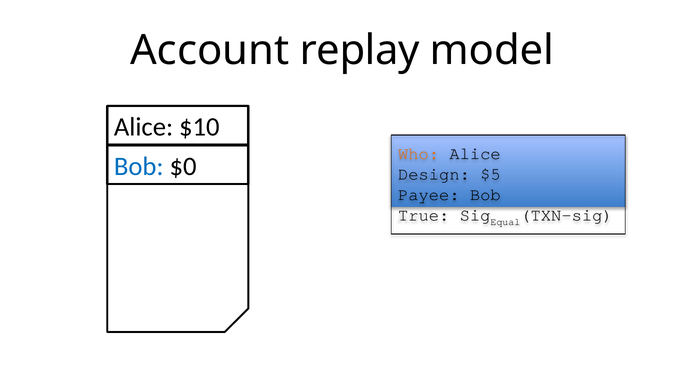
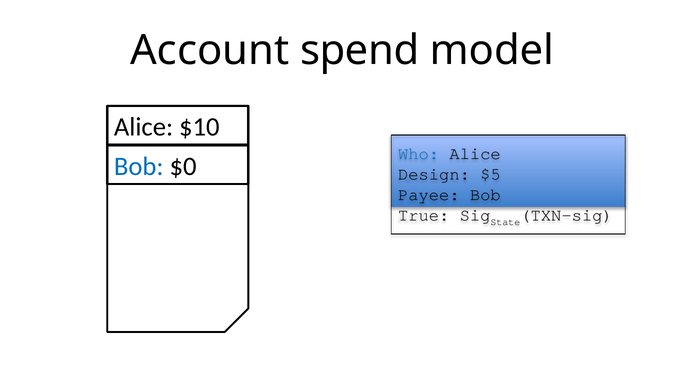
replay: replay -> spend (360, 50)
Who colour: orange -> blue (419, 154)
Equal: Equal -> State (505, 222)
